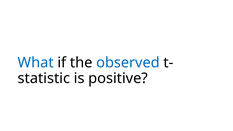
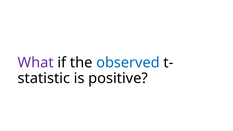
What colour: blue -> purple (36, 63)
